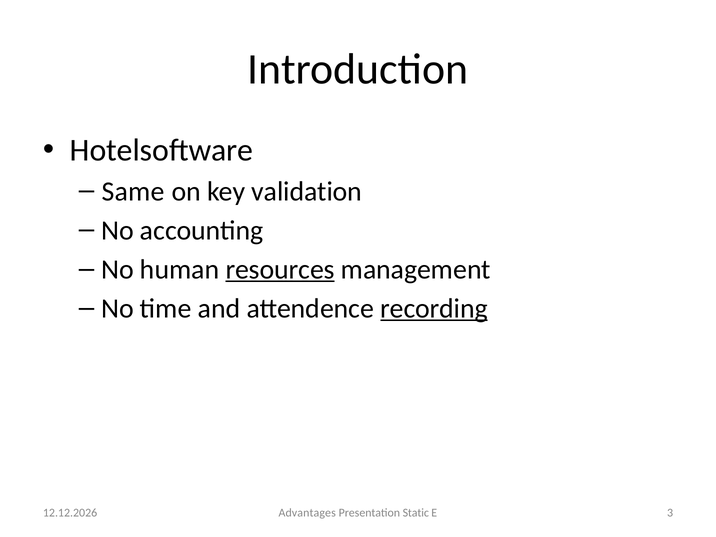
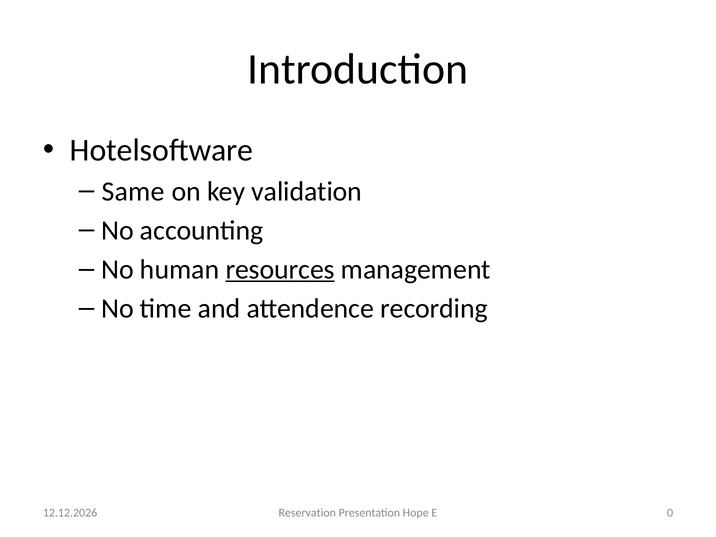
recording underline: present -> none (434, 308)
Advantages: Advantages -> Reservation (307, 513)
Static: Static -> Hope (416, 513)
3: 3 -> 0 (670, 513)
